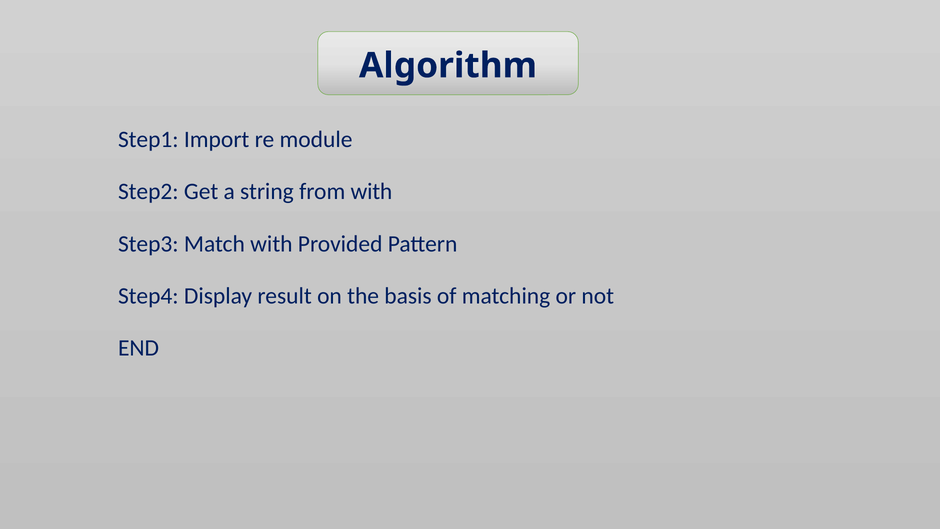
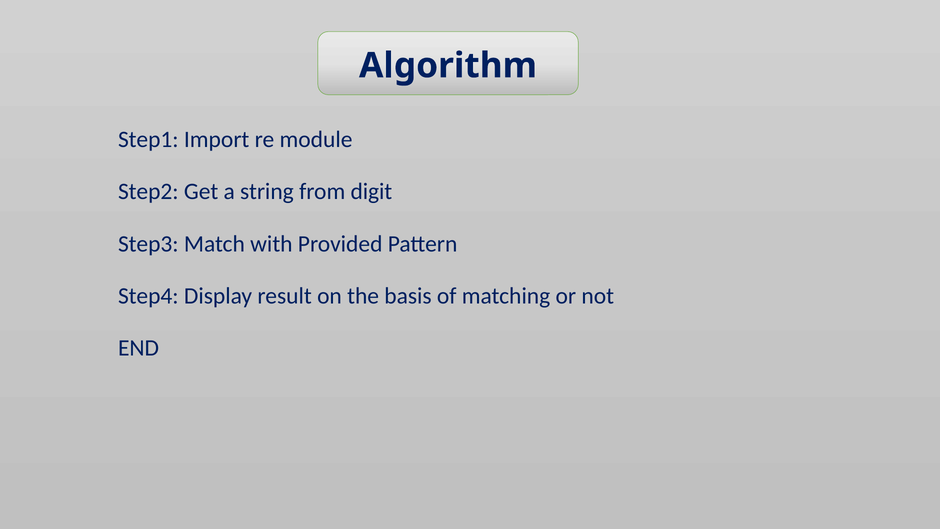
from with: with -> digit (371, 192)
